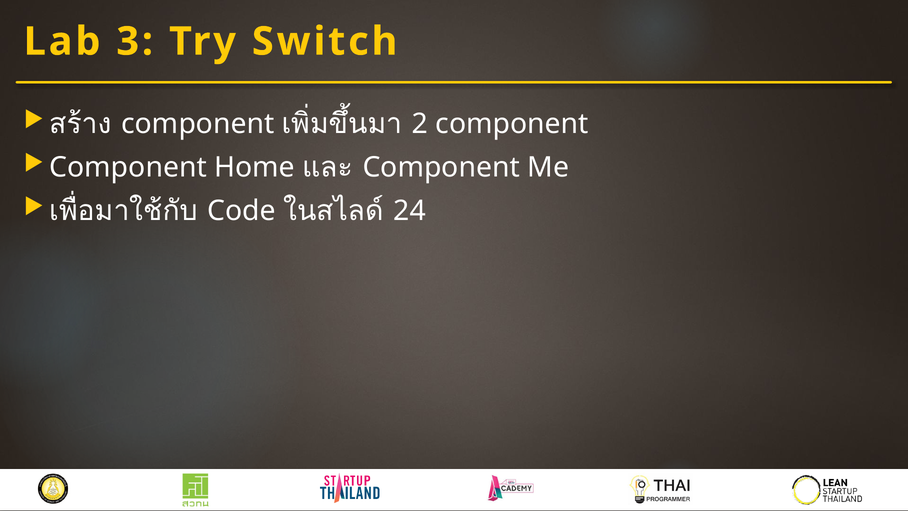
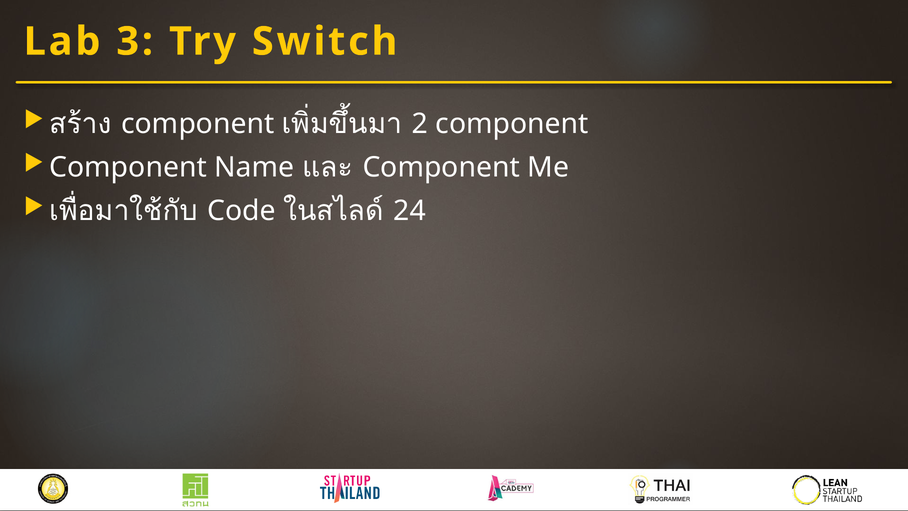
Home: Home -> Name (254, 167)
